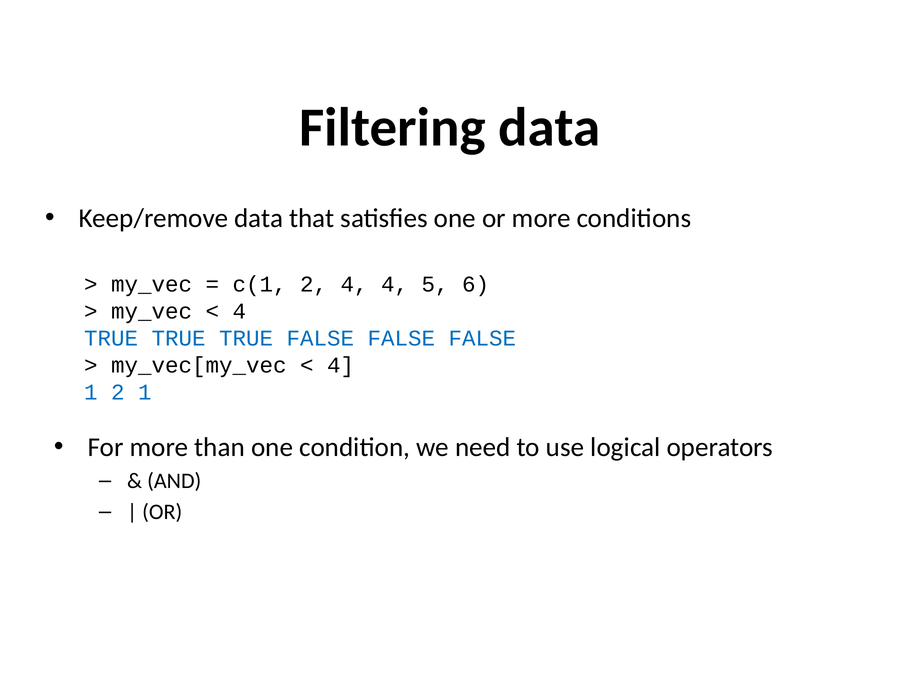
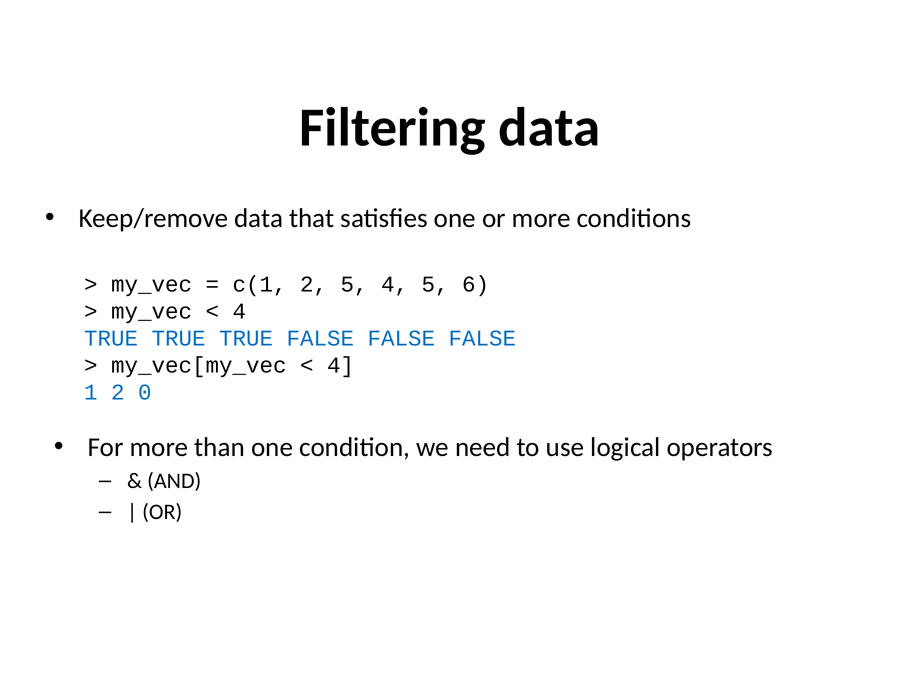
2 4: 4 -> 5 (354, 284)
2 1: 1 -> 0 (145, 392)
